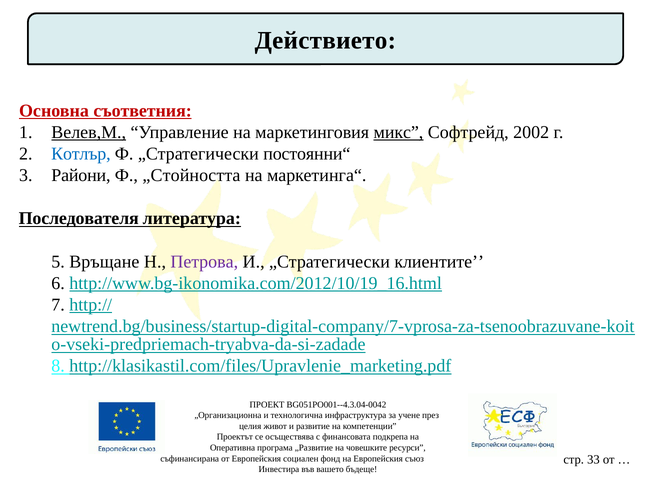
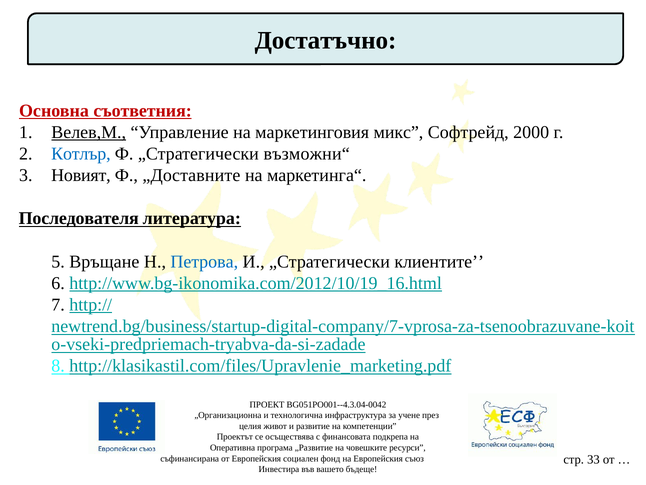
Действието: Действието -> Достатъчно (326, 40)
микс underline: present -> none (398, 132)
2002: 2002 -> 2000 (531, 132)
постоянни“: постоянни“ -> възможни“ (307, 154)
Райони: Райони -> Новият (81, 175)
„Стойността: „Стойността -> „Доставните (191, 175)
Петрова colour: purple -> blue (204, 261)
